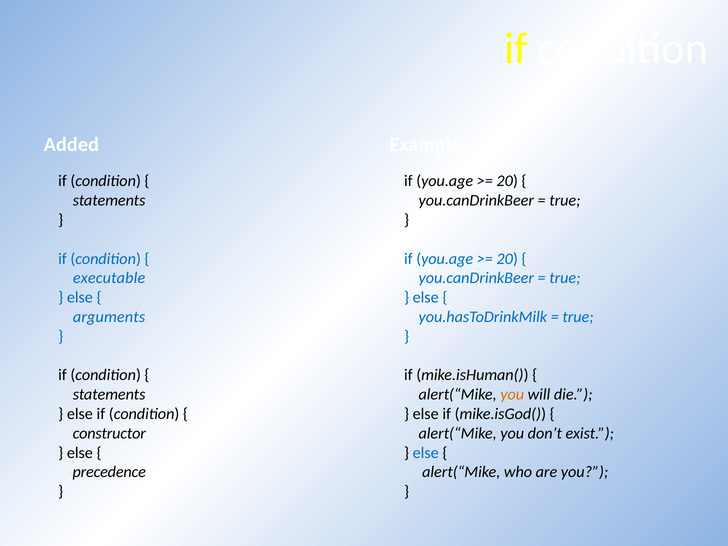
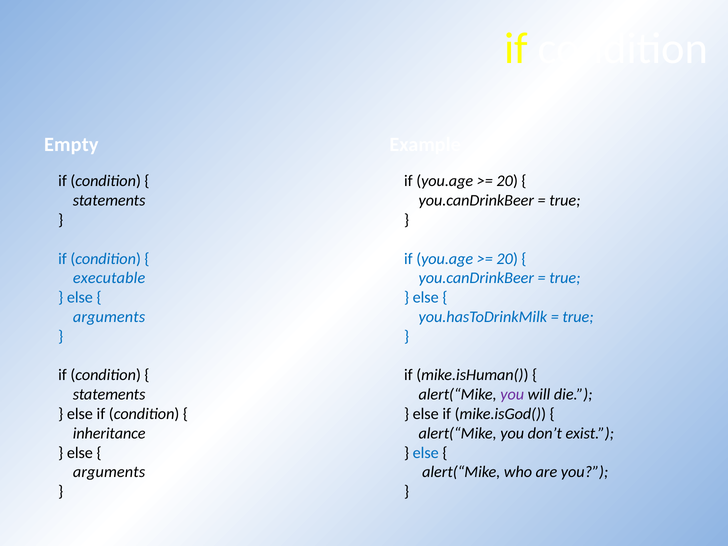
Added: Added -> Empty (71, 145)
you colour: orange -> purple (512, 395)
constructor: constructor -> inheritance (109, 433)
precedence: precedence -> arguments (109, 472)
